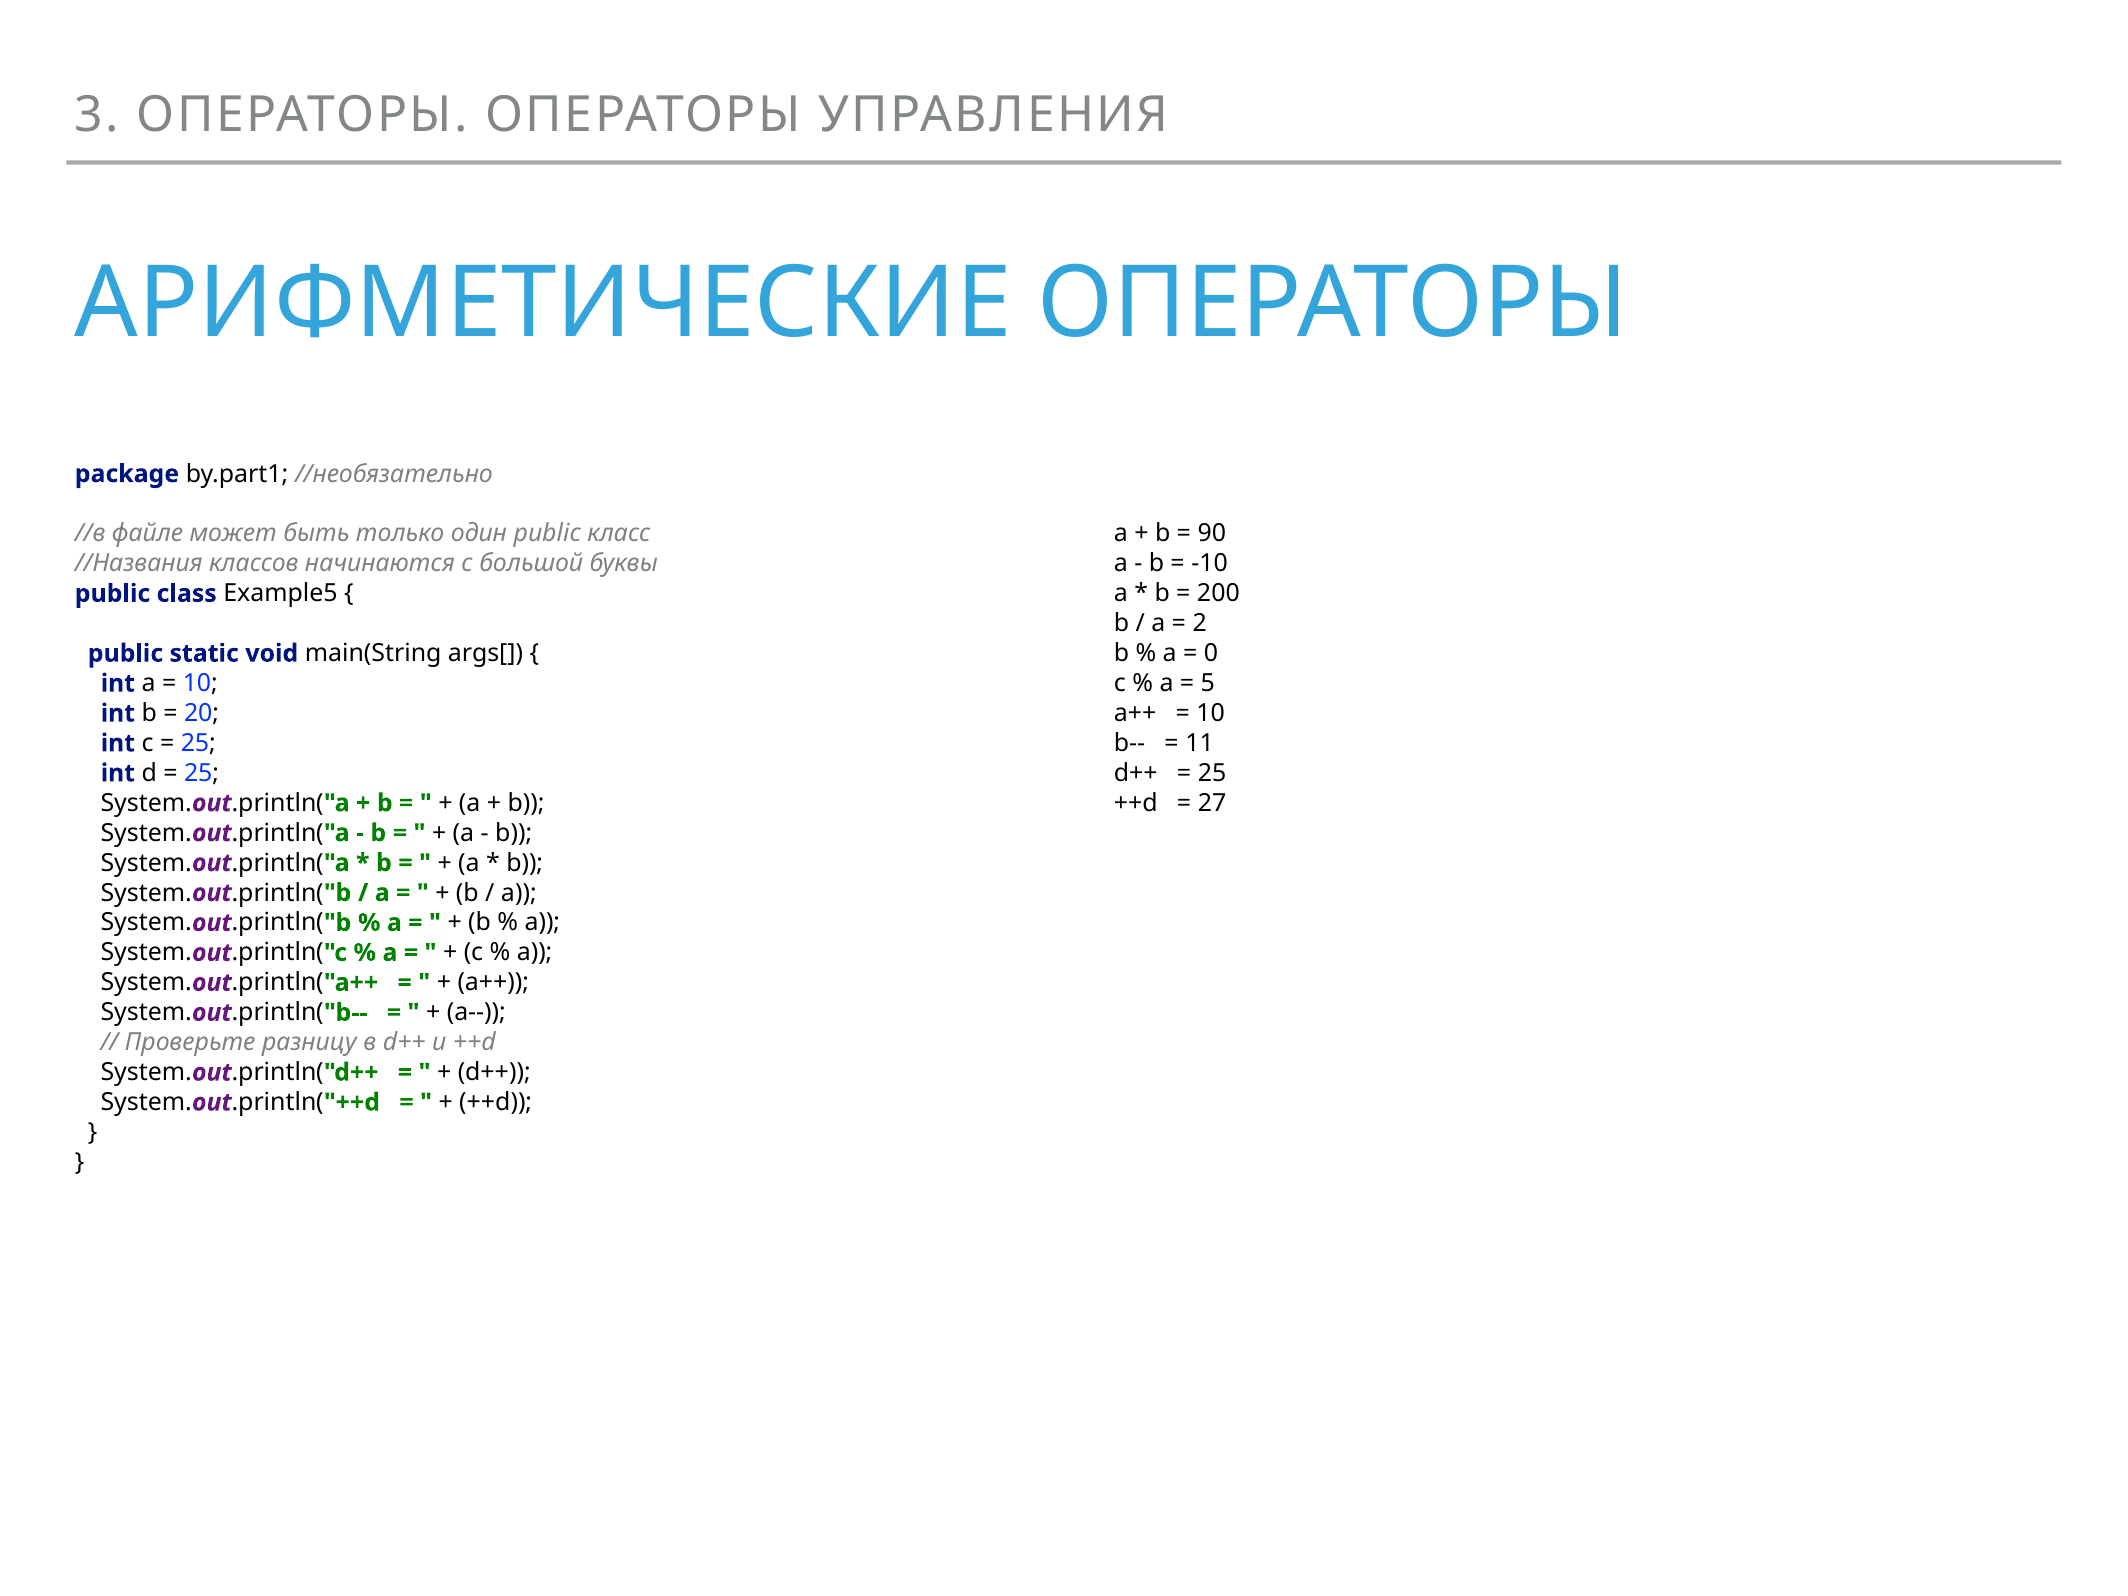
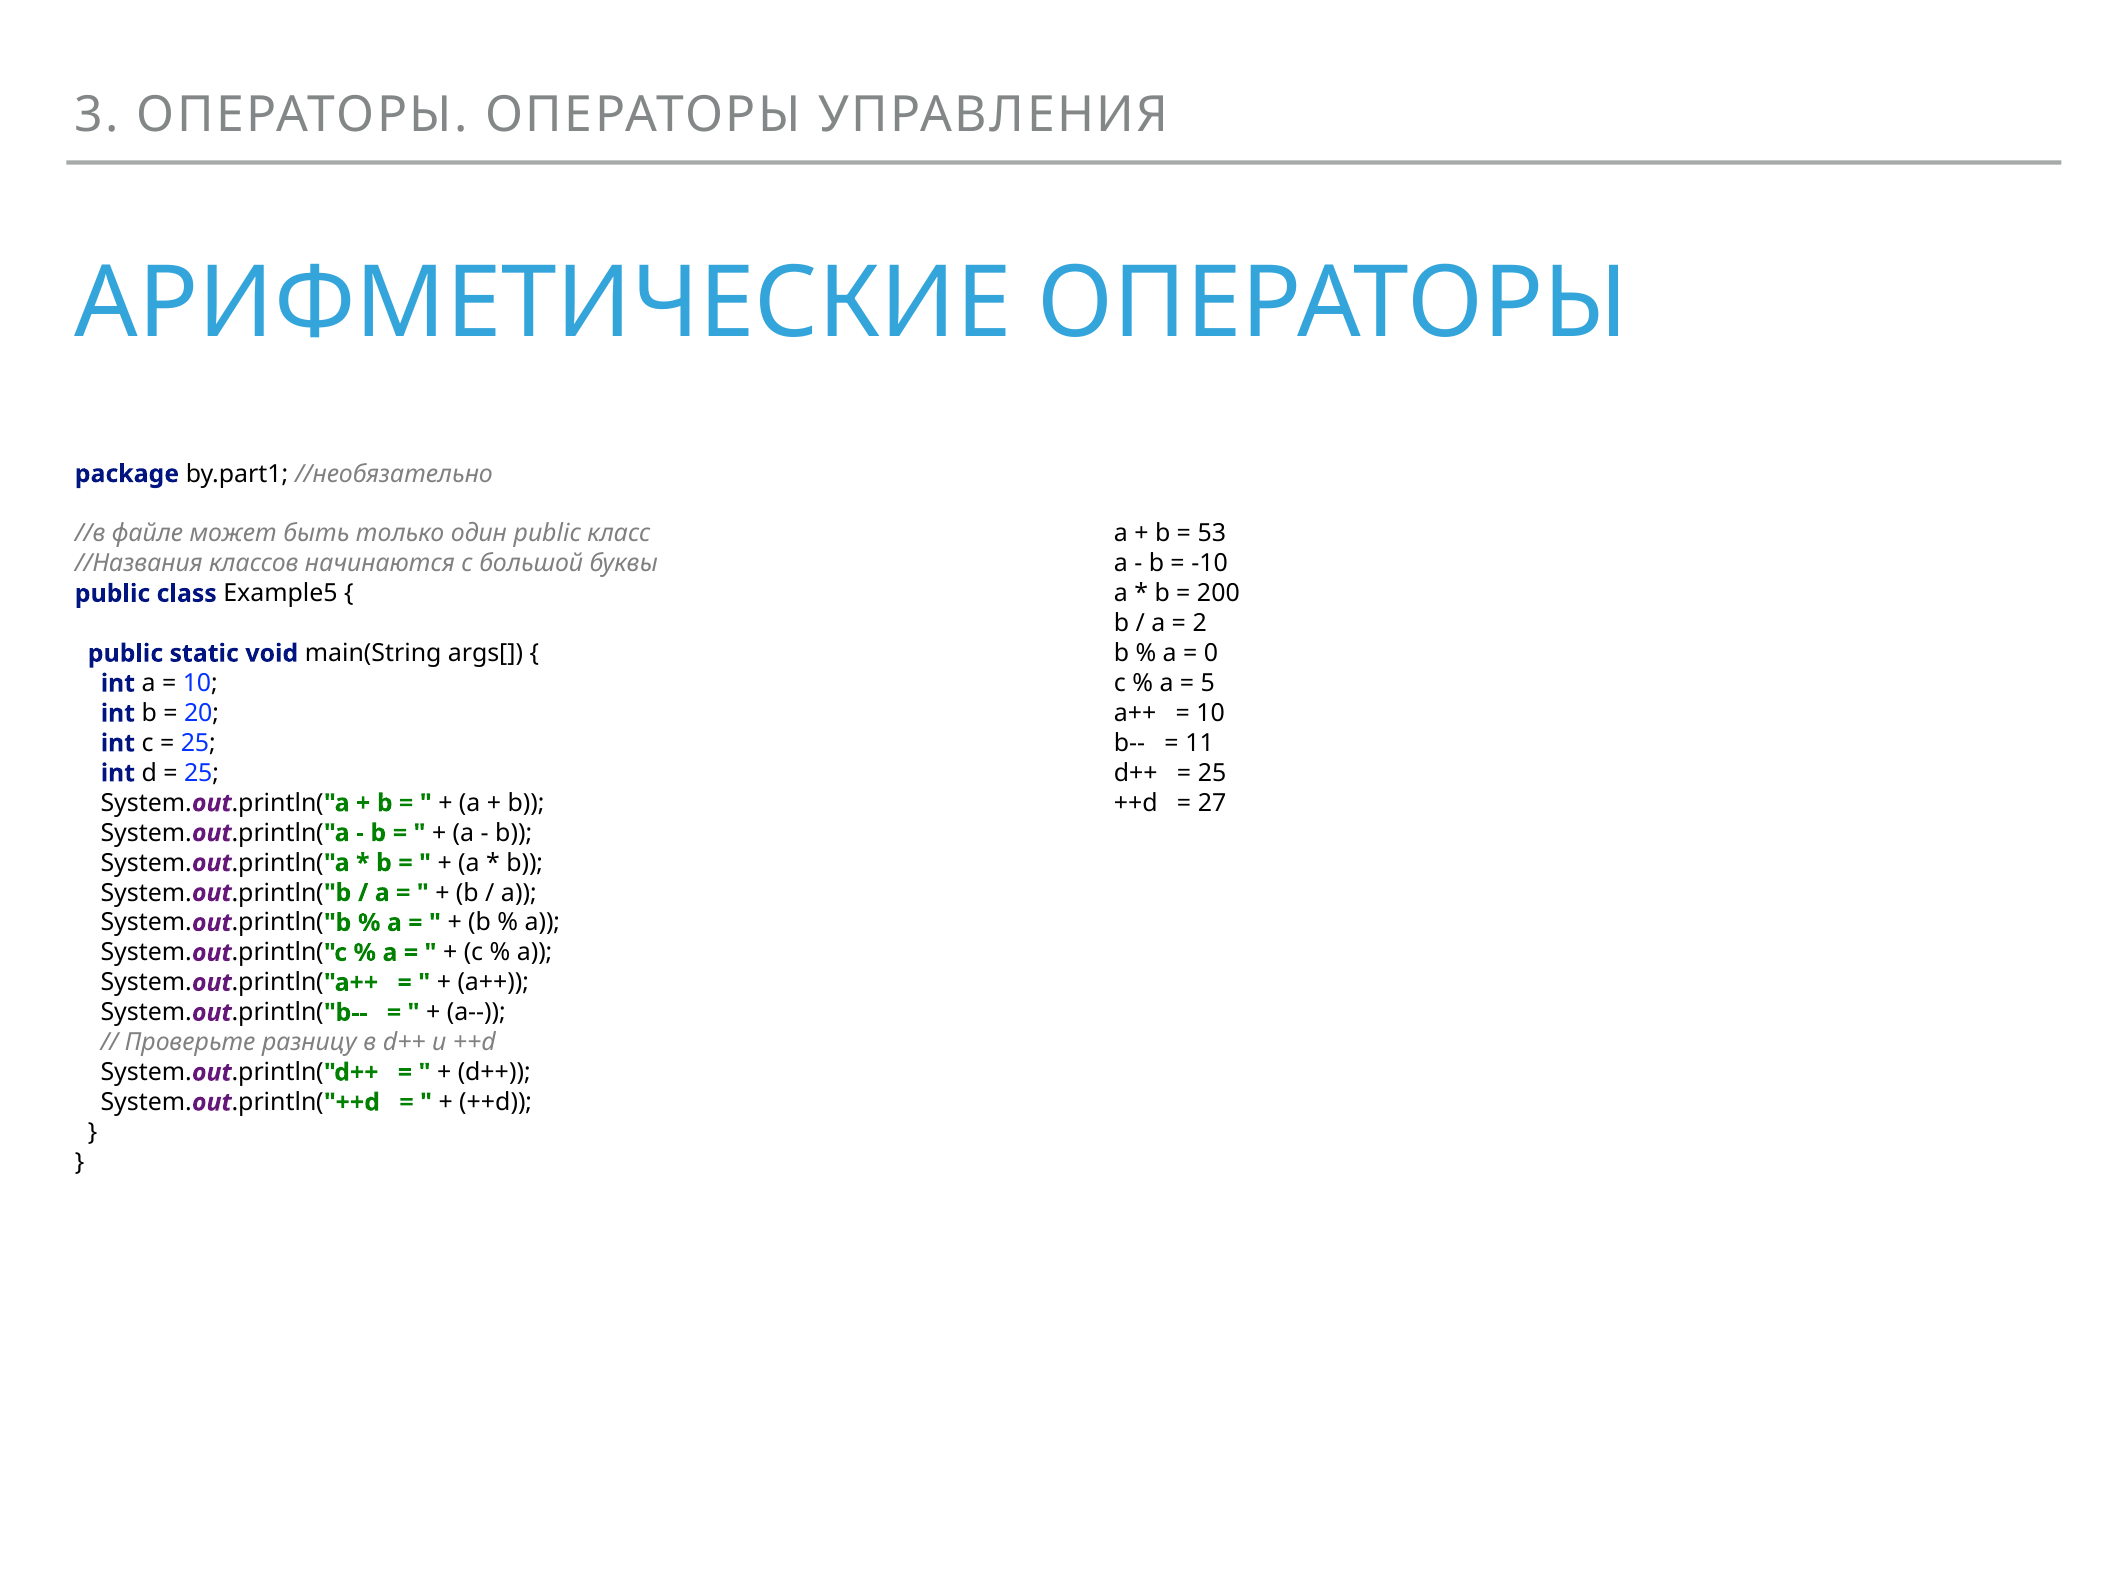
90: 90 -> 53 (1212, 534)
